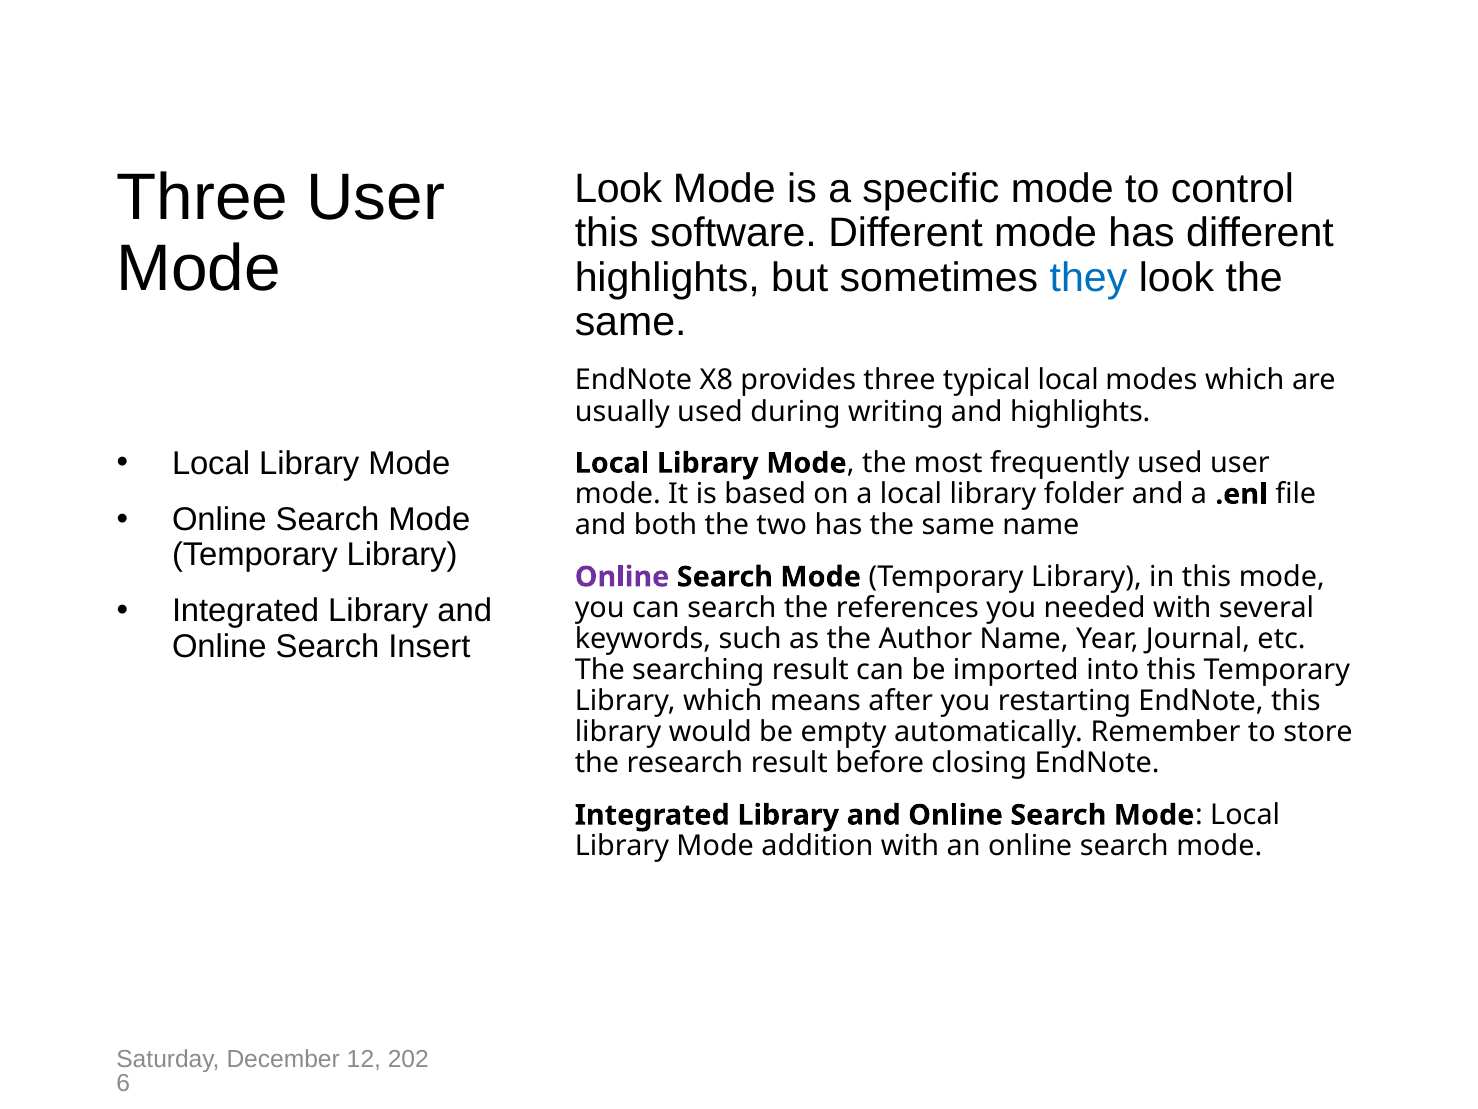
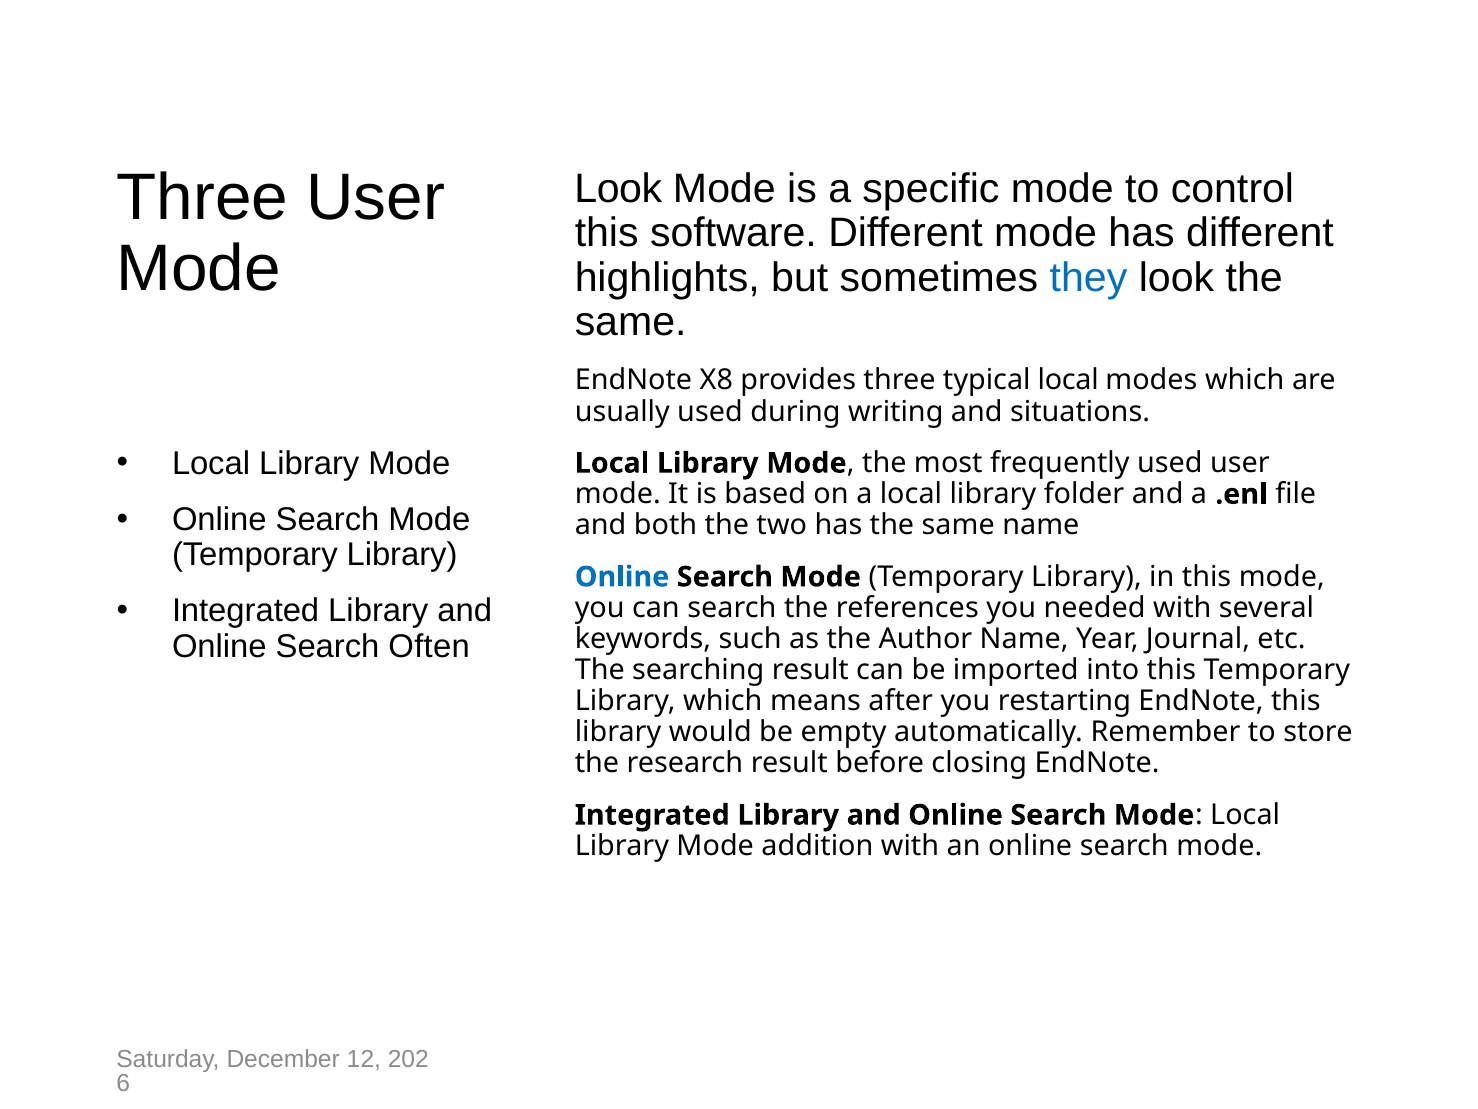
and highlights: highlights -> situations (1080, 411)
Online colour: purple -> blue (622, 577)
Insert: Insert -> Often (429, 646)
